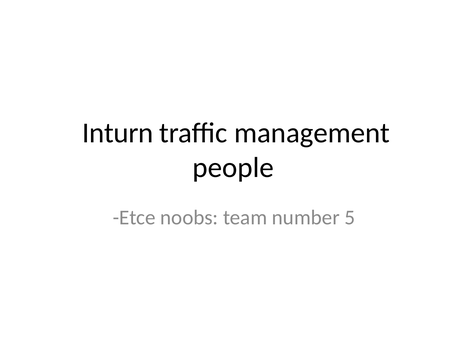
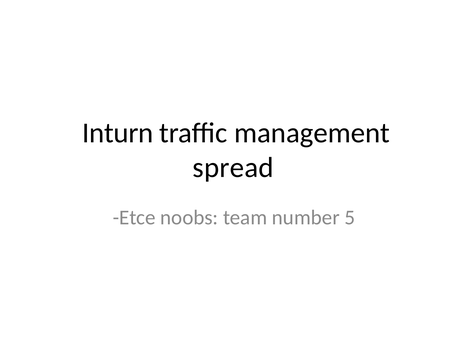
people: people -> spread (233, 168)
